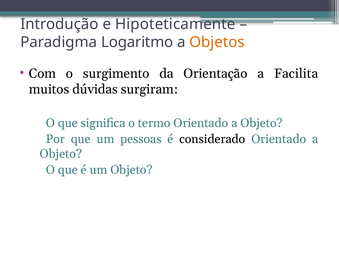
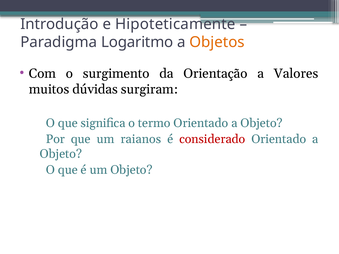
Facilita: Facilita -> Valores (296, 74)
pessoas: pessoas -> raianos (141, 139)
considerado colour: black -> red (212, 139)
